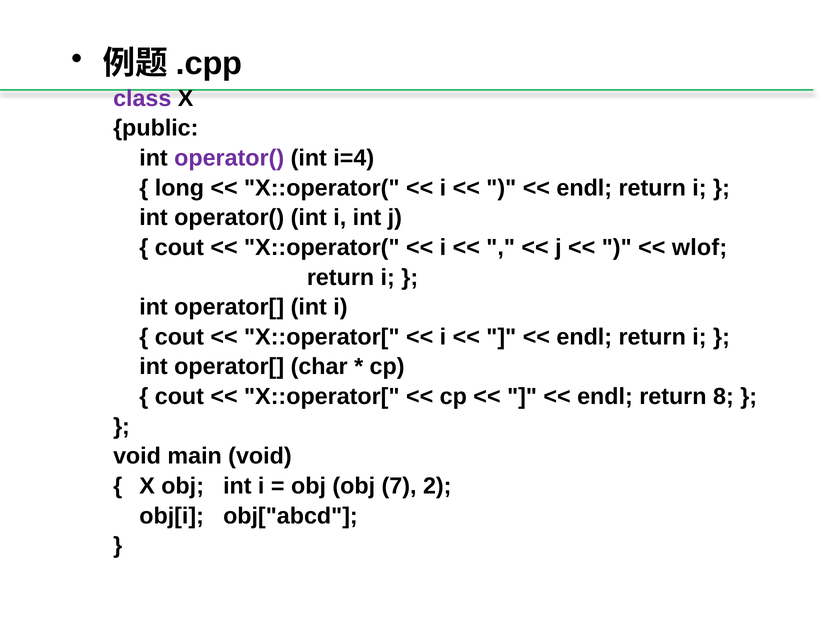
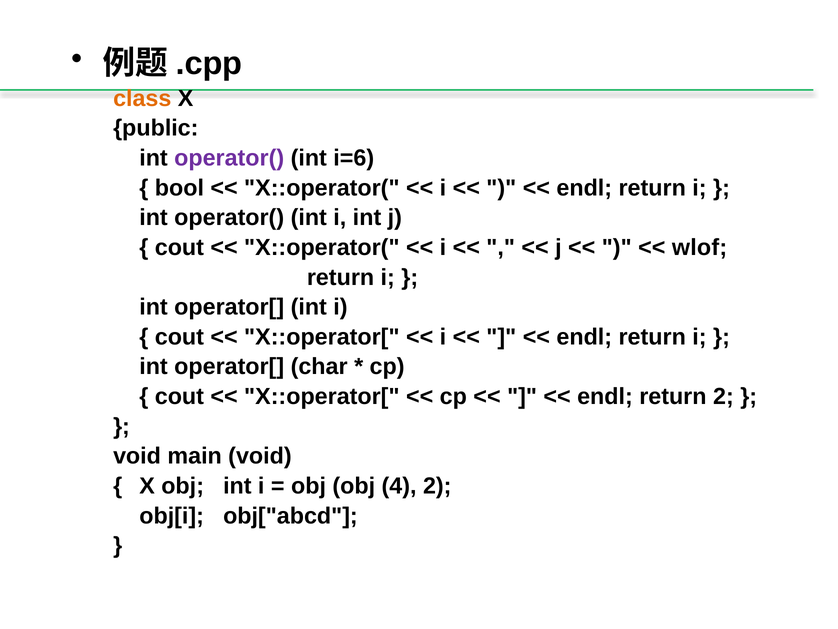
class colour: purple -> orange (142, 98)
i=4: i=4 -> i=6 (354, 158)
long: long -> bool (179, 188)
return 8: 8 -> 2 (723, 396)
7: 7 -> 4 (399, 486)
